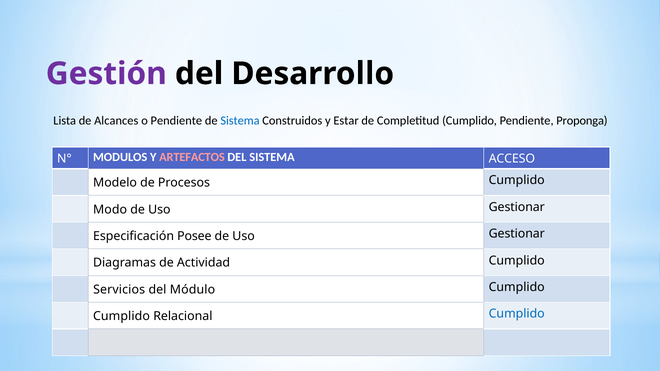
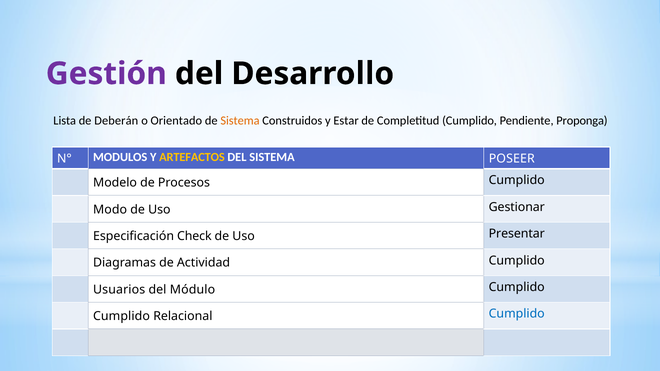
Alcances: Alcances -> Deberán (116, 121)
o Pendiente: Pendiente -> Orientado (176, 121)
Sistema colour: blue -> orange (240, 121)
ARTEFACTOS colour: pink -> yellow (192, 157)
ACCESO: ACCESO -> POSEER (512, 159)
Posee: Posee -> Check (194, 236)
Gestionar: Gestionar -> Presentar (517, 234)
Servicios: Servicios -> Usuarios (119, 290)
